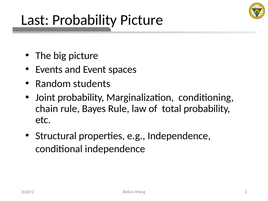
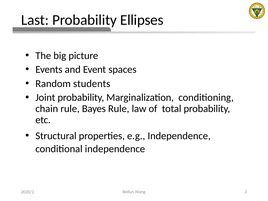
Probability Picture: Picture -> Ellipses (142, 20)
